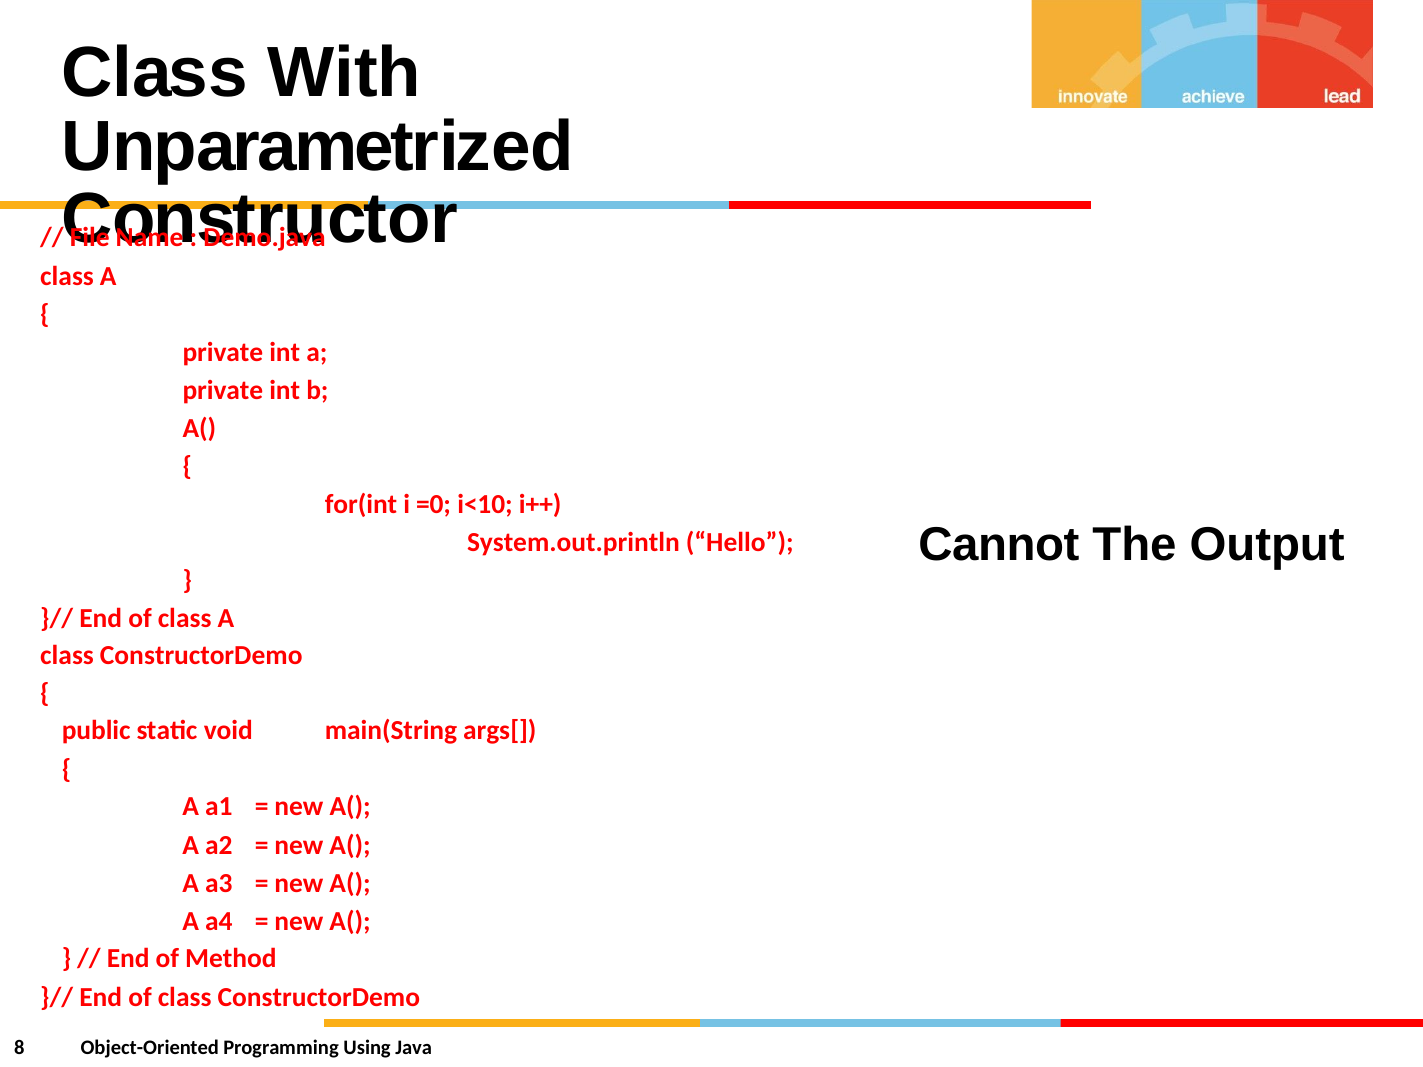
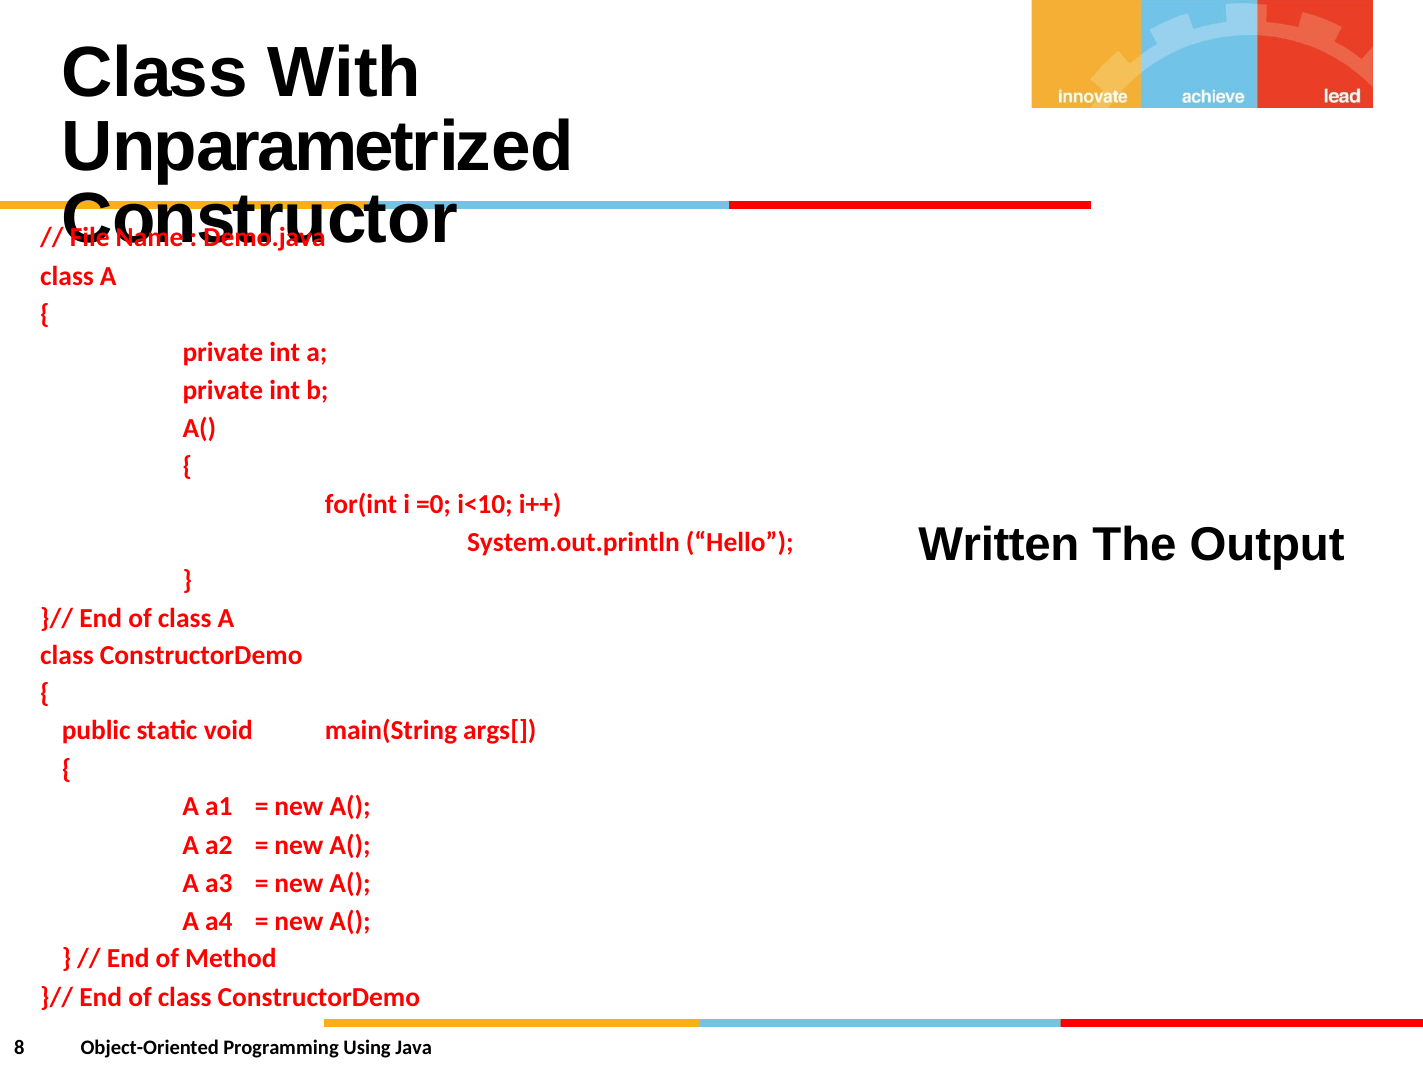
Cannot: Cannot -> Written (999, 545)
